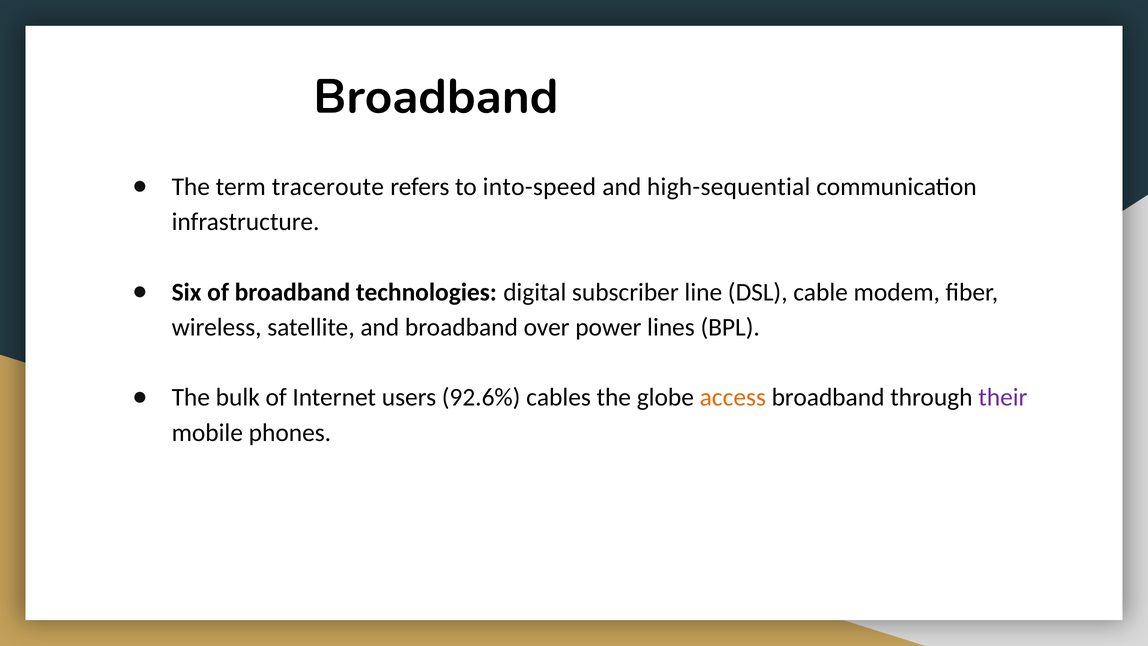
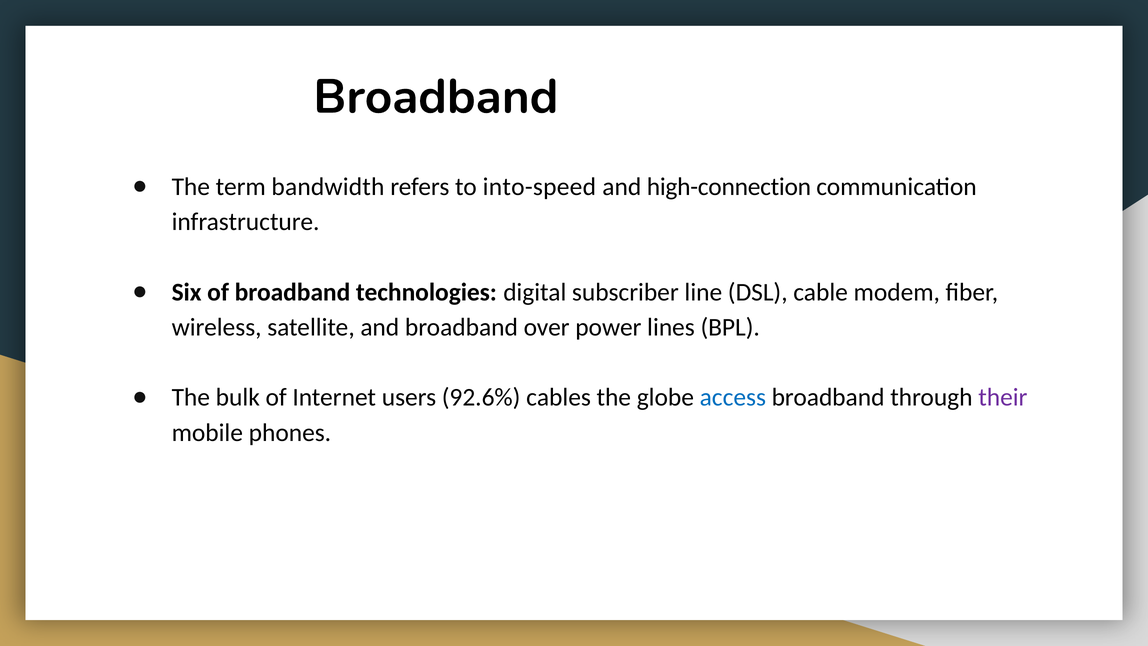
traceroute: traceroute -> bandwidth (328, 187)
high-sequential: high-sequential -> high-connection (729, 187)
access colour: orange -> blue (733, 397)
